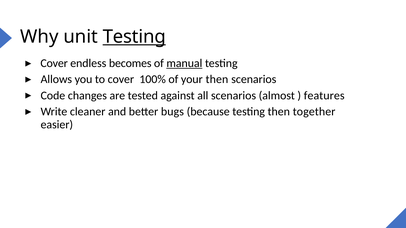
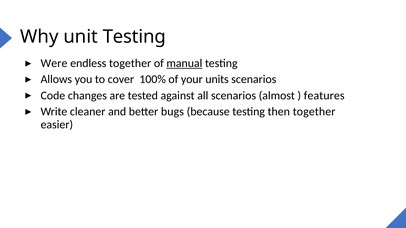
Testing underline: present -> none (134, 37)
Cover: Cover -> Were (54, 63)
endless becomes: becomes -> together (130, 63)
your then: then -> units (217, 80)
